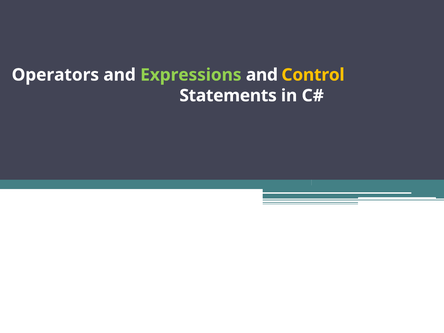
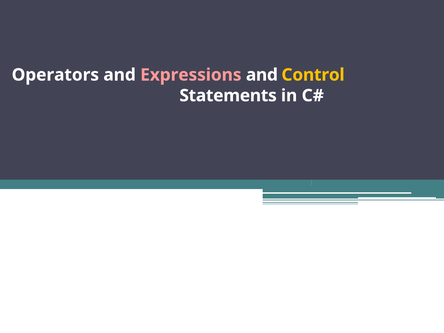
Expressions colour: light green -> pink (191, 75)
